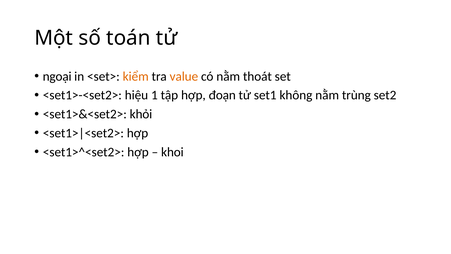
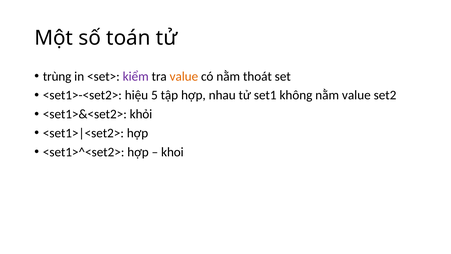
ngoại: ngoại -> trùng (57, 76)
kiểm colour: orange -> purple (136, 76)
1: 1 -> 5 (154, 95)
đoạn: đoạn -> nhau (222, 95)
nằm trùng: trùng -> value (356, 95)
